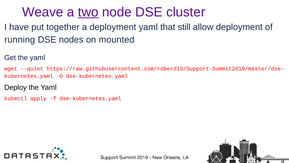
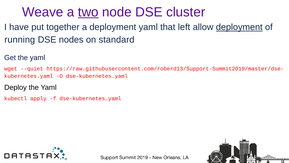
still: still -> left (184, 27)
deployment underline: none -> present (239, 27)
mounted: mounted -> standard (117, 40)
